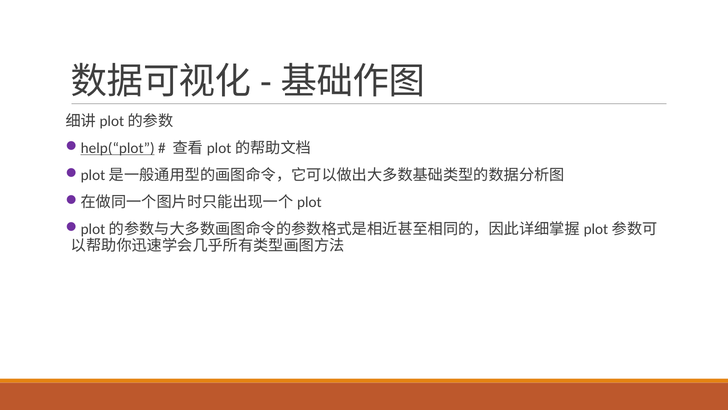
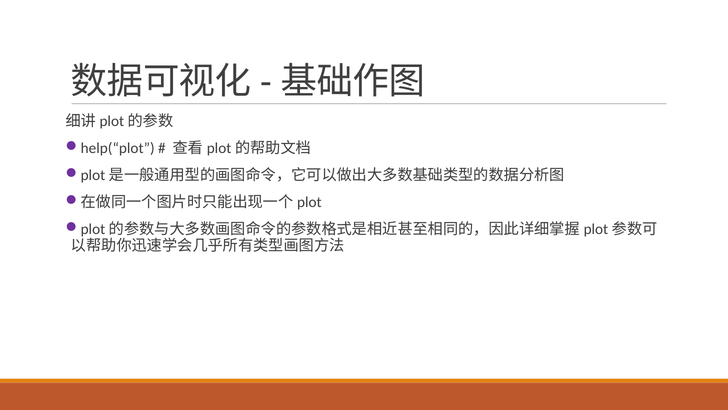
help(“plot underline: present -> none (118, 148)
